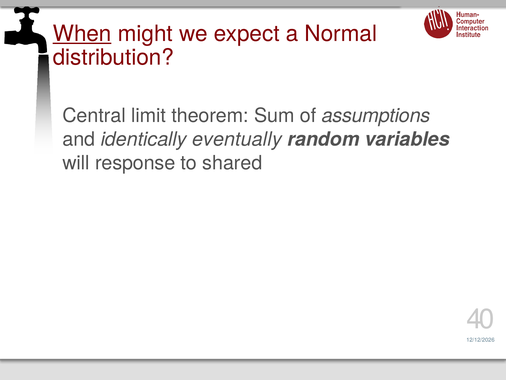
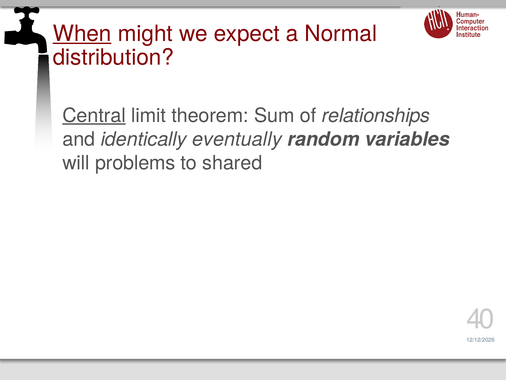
Central underline: none -> present (94, 115)
assumptions: assumptions -> relationships (376, 115)
response: response -> problems (135, 163)
